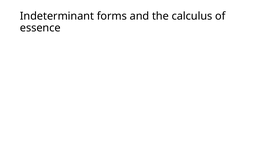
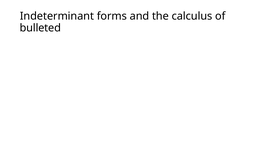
essence: essence -> bulleted (40, 28)
